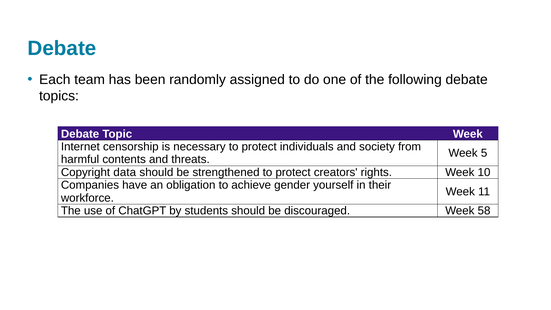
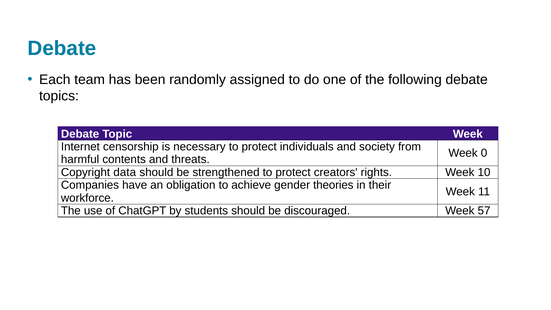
5: 5 -> 0 (484, 153)
yourself: yourself -> theories (333, 185)
58: 58 -> 57 (484, 211)
